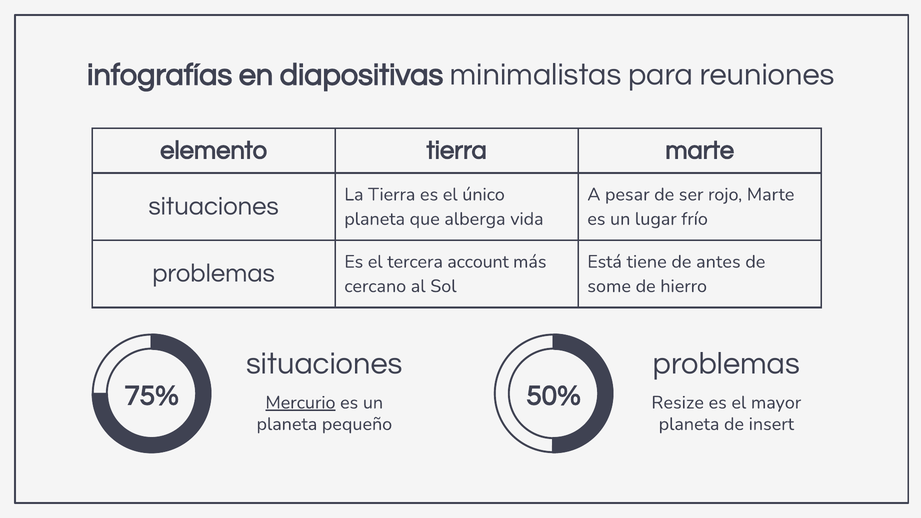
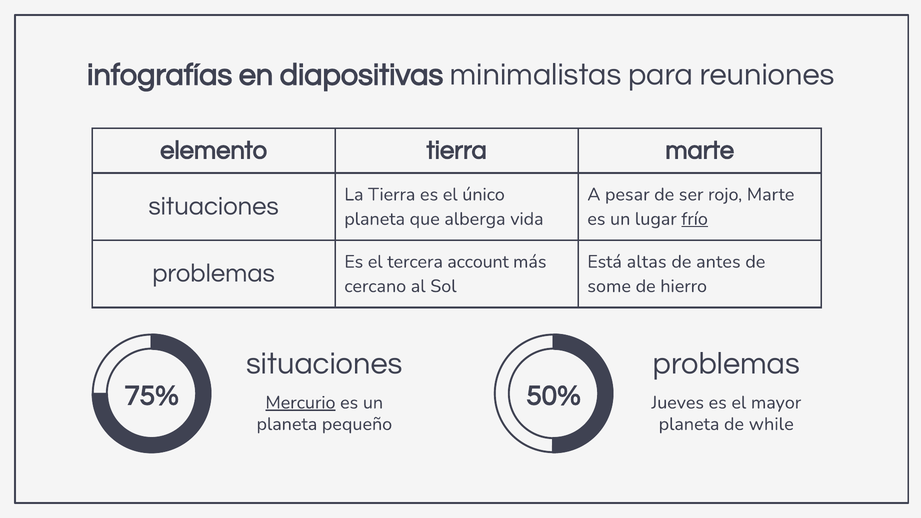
frío underline: none -> present (695, 219)
tiene: tiene -> altas (647, 262)
Resize: Resize -> Jueves (678, 403)
insert: insert -> while (771, 424)
